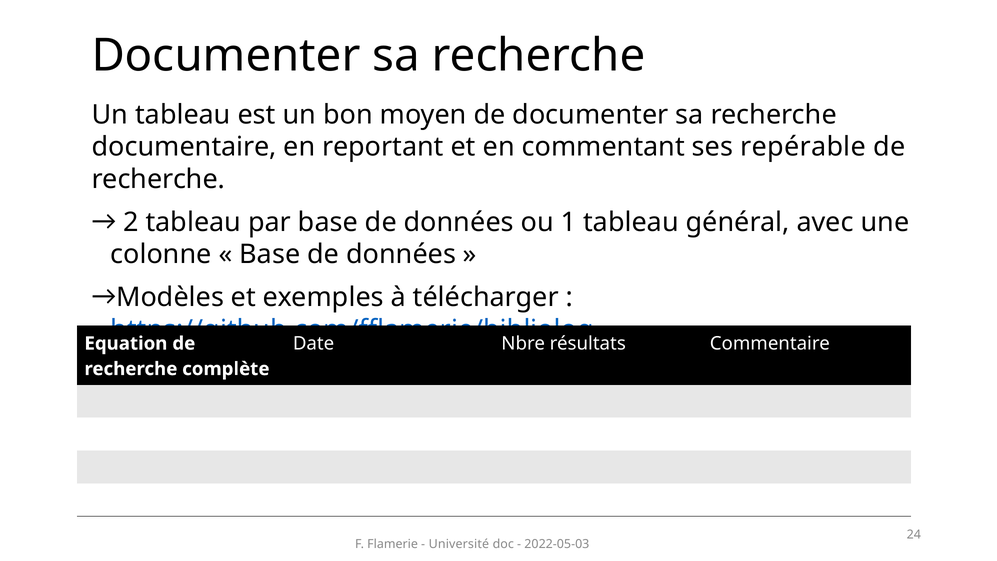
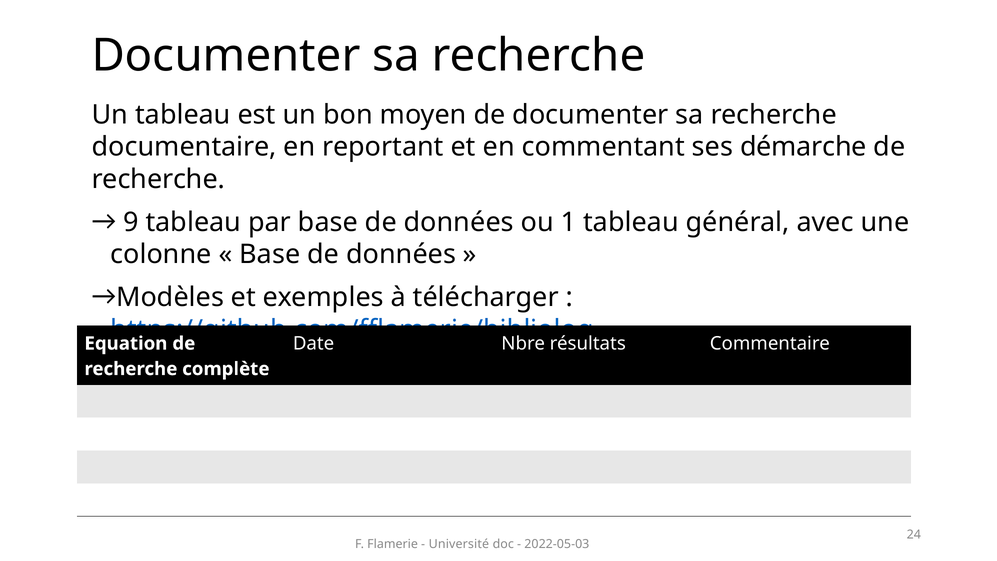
repérable: repérable -> démarche (803, 147)
2: 2 -> 9 (131, 222)
